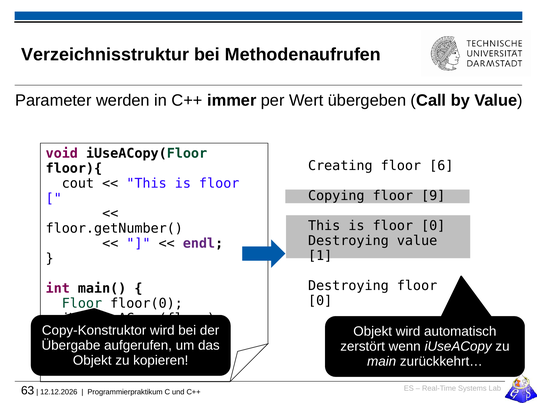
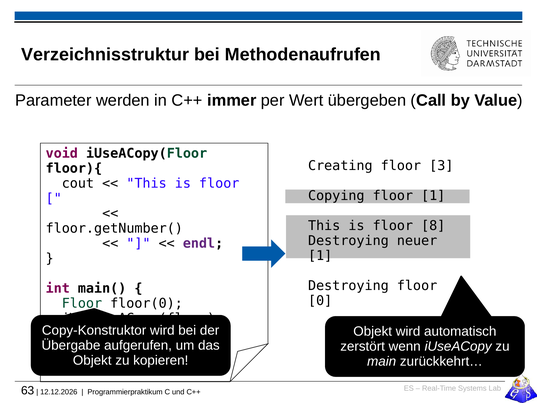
6: 6 -> 3 (441, 166)
floor 9: 9 -> 1 (433, 196)
is floor 0: 0 -> 8 (433, 226)
Destroying value: value -> neuer (417, 241)
